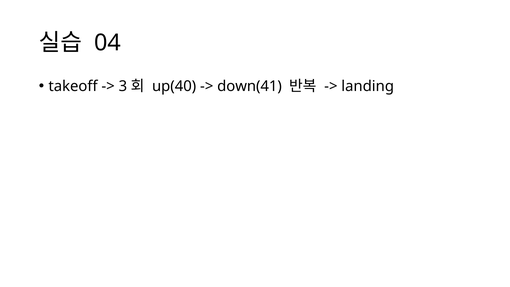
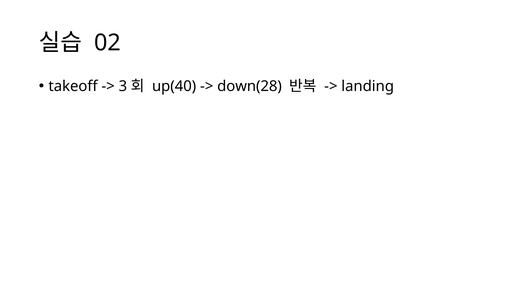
04: 04 -> 02 (107, 43)
down(41: down(41 -> down(28 (250, 86)
